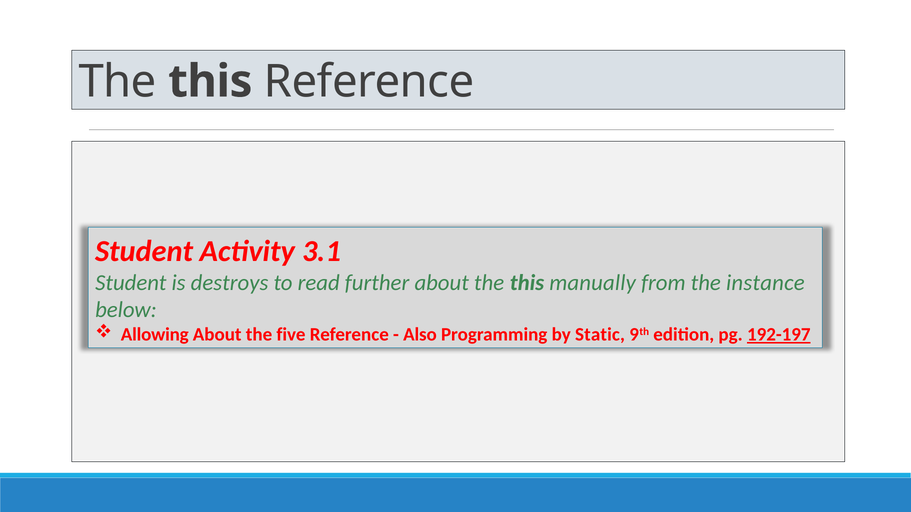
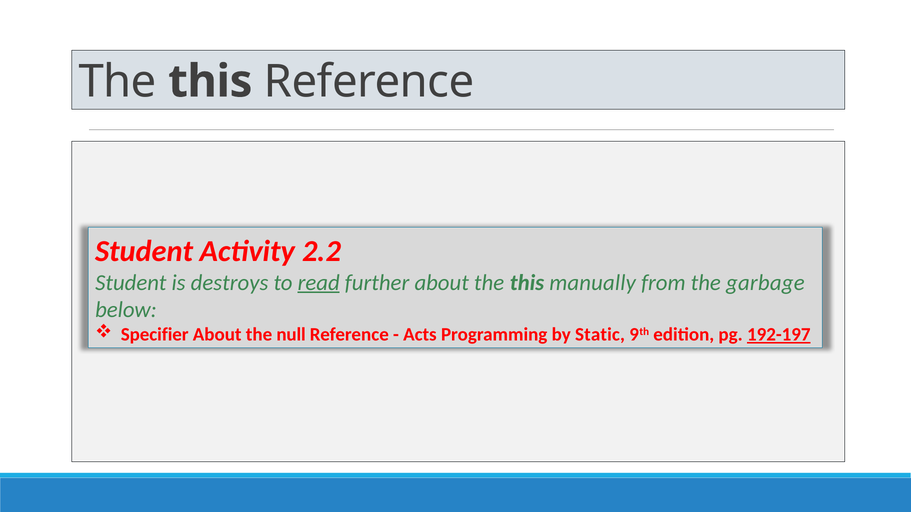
3.1: 3.1 -> 2.2 (321, 251)
read underline: none -> present (319, 283)
instance: instance -> garbage (765, 283)
Allowing: Allowing -> Specifier (155, 335)
five: five -> null (291, 335)
Also: Also -> Acts (420, 335)
